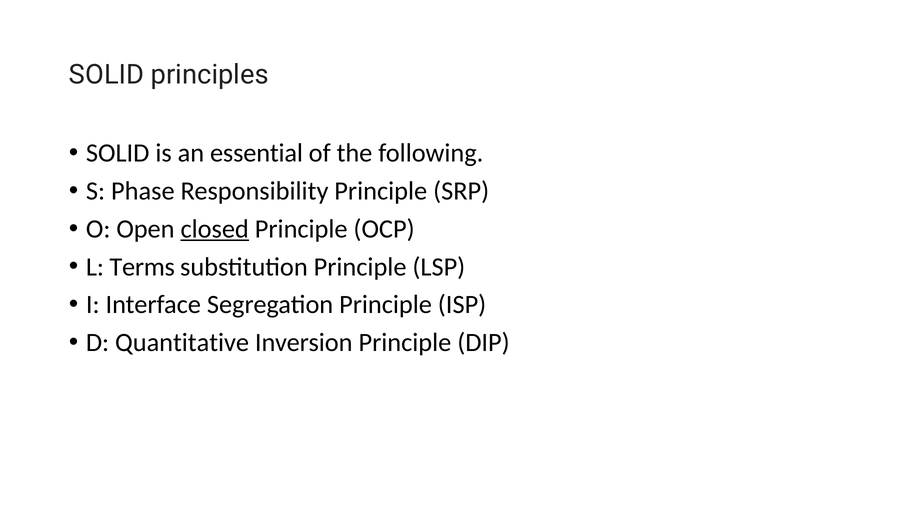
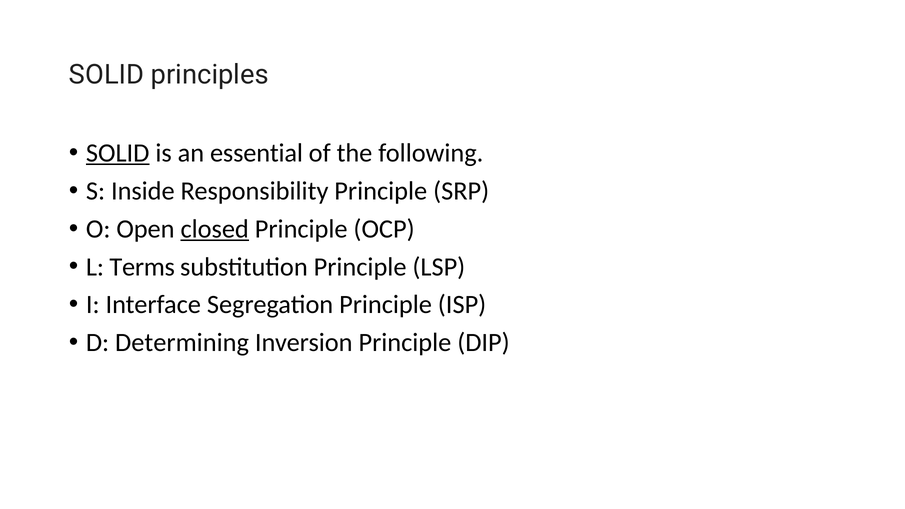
SOLID underline: none -> present (118, 153)
Phase: Phase -> Inside (143, 191)
Quantitative: Quantitative -> Determining (182, 343)
